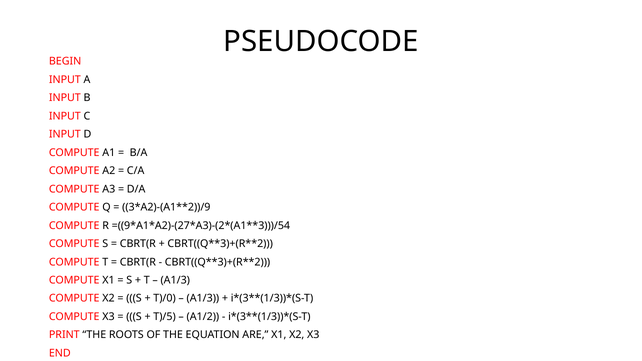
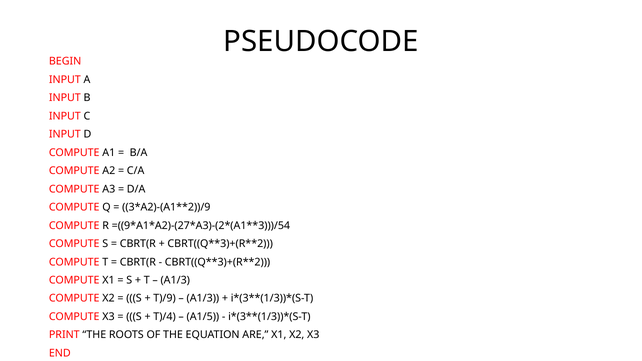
T)/0: T)/0 -> T)/9 (165, 299)
T)/5: T)/5 -> T)/4 (165, 317)
A1/2: A1/2 -> A1/5 (203, 317)
